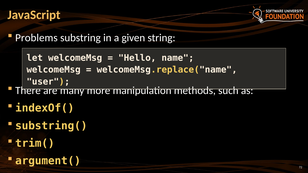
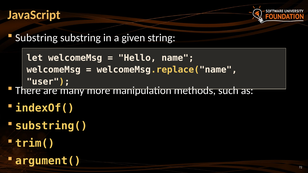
Problems: Problems -> Substring (36, 38)
